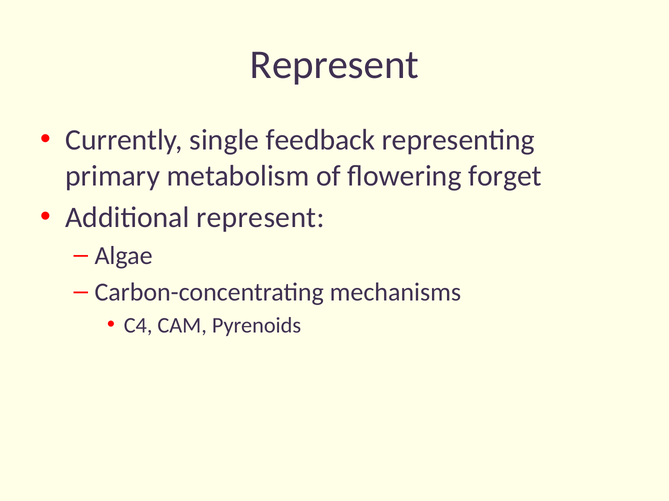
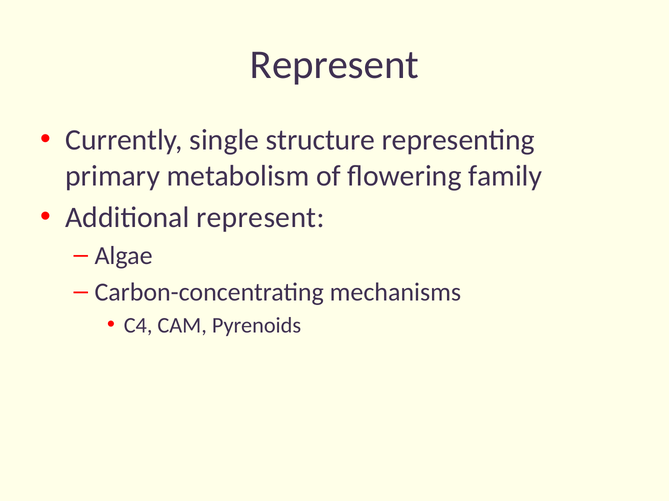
feedback: feedback -> structure (321, 140)
forget: forget -> family (505, 176)
